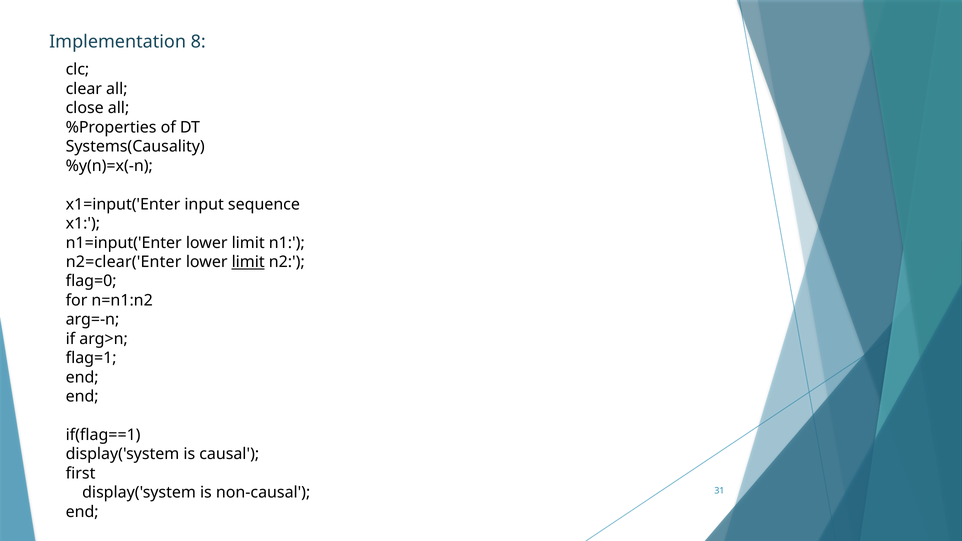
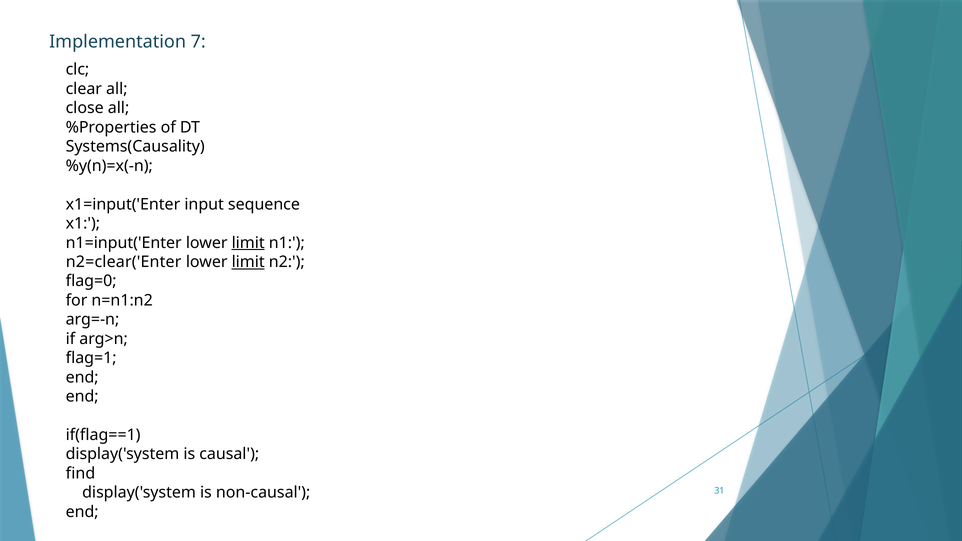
8: 8 -> 7 (198, 42)
limit underline: none -> present (248, 243)
first: first -> find (80, 474)
